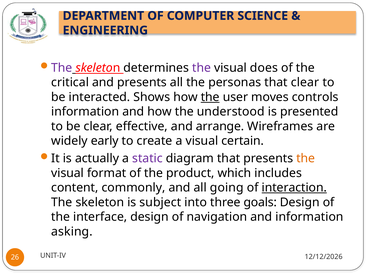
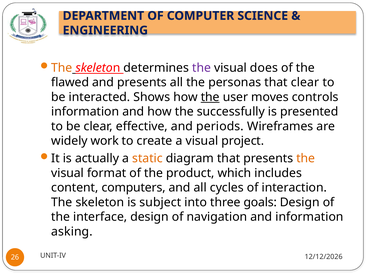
The colour: purple -> orange (62, 68)
critical: critical -> flawed (70, 83)
understood: understood -> successfully (231, 112)
arrange: arrange -> periods (220, 126)
early: early -> work (105, 141)
certain: certain -> project (243, 141)
static colour: purple -> orange (147, 159)
commonly: commonly -> computers (134, 188)
going: going -> cycles (227, 188)
interaction underline: present -> none (294, 188)
